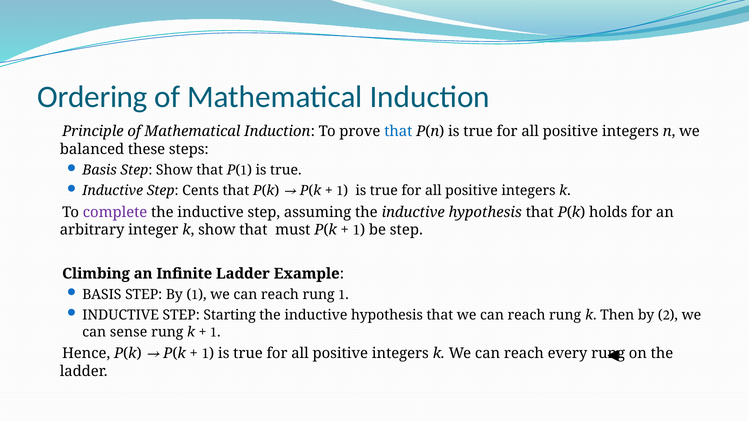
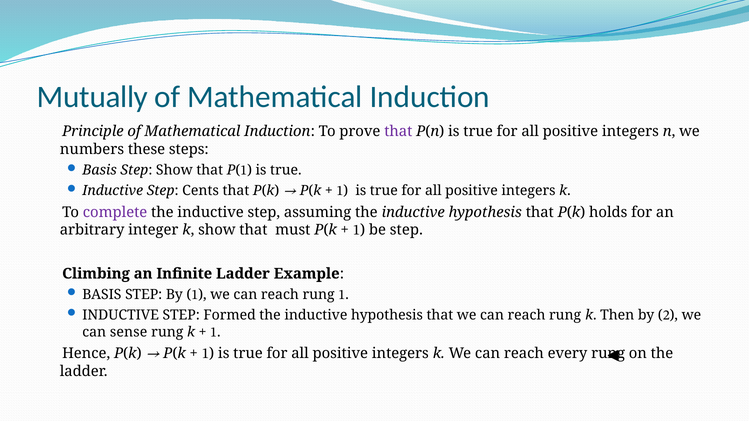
Ordering: Ordering -> Mutually (92, 97)
that colour: blue -> purple (398, 132)
balanced: balanced -> numbers (92, 149)
Starting: Starting -> Formed (230, 315)
